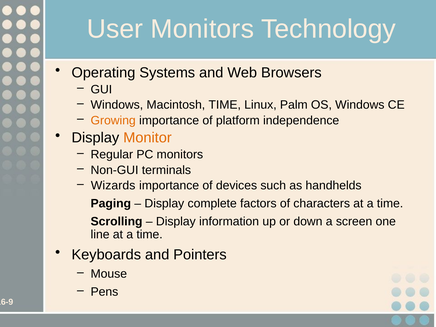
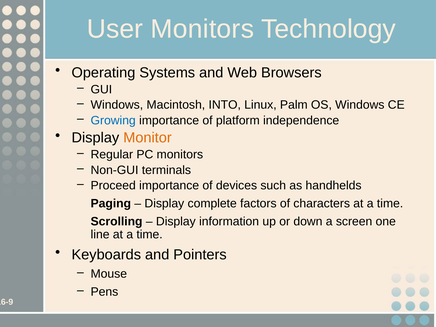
Macintosh TIME: TIME -> INTO (225, 105)
Growing colour: orange -> blue (113, 120)
Wizards: Wizards -> Proceed (113, 186)
